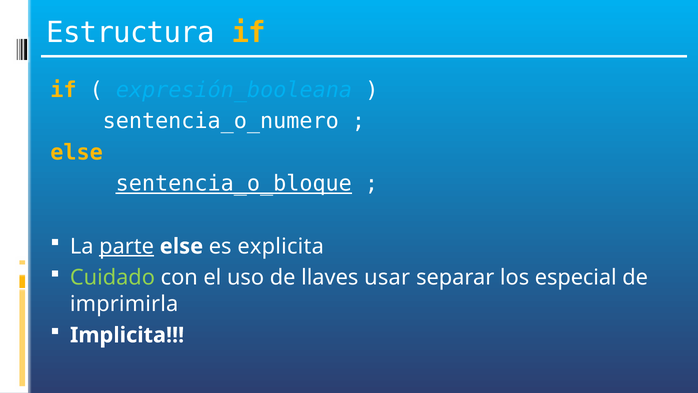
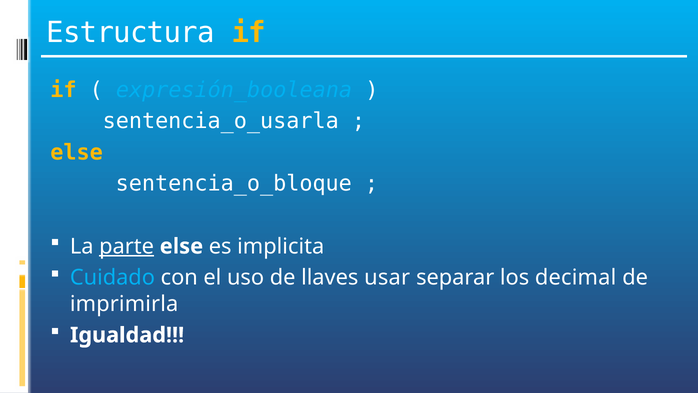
sentencia_o_numero: sentencia_o_numero -> sentencia_o_usarla (221, 121)
sentencia_o_bloque underline: present -> none (234, 184)
explicita: explicita -> implicita (281, 246)
Cuidado colour: light green -> light blue (112, 277)
especial: especial -> decimal (576, 277)
Implicita: Implicita -> Igualdad (127, 335)
